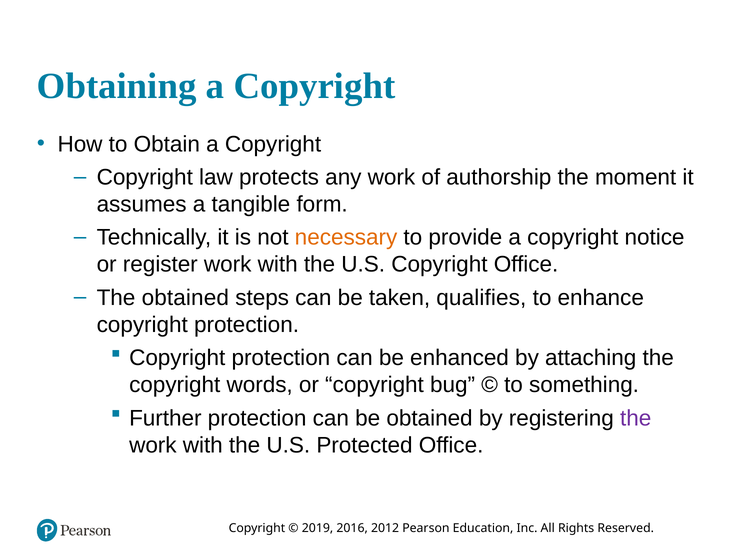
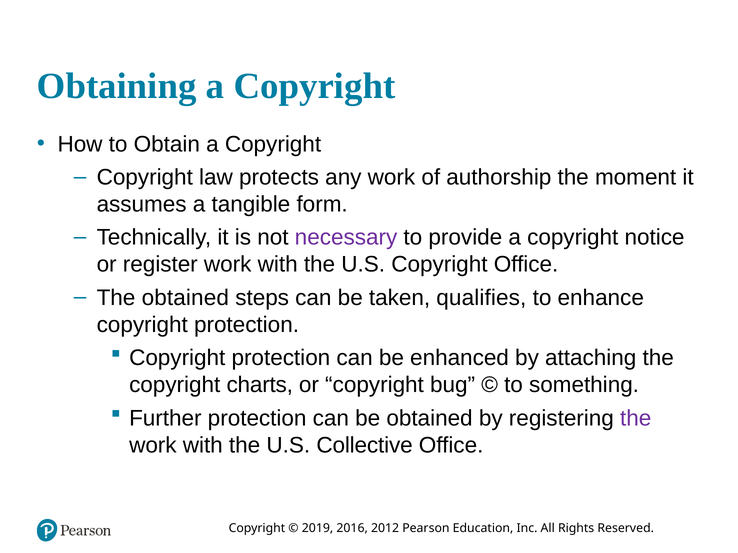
necessary colour: orange -> purple (346, 238)
words: words -> charts (260, 385)
Protected: Protected -> Collective (365, 446)
